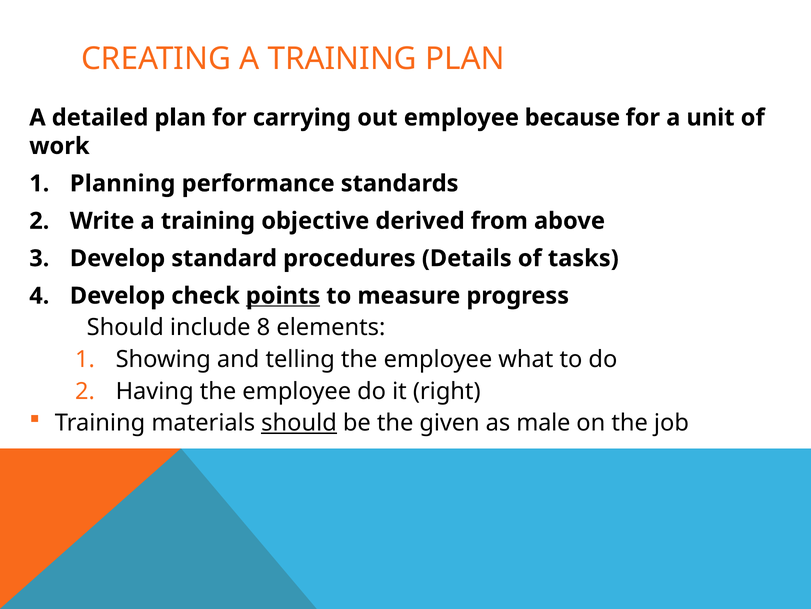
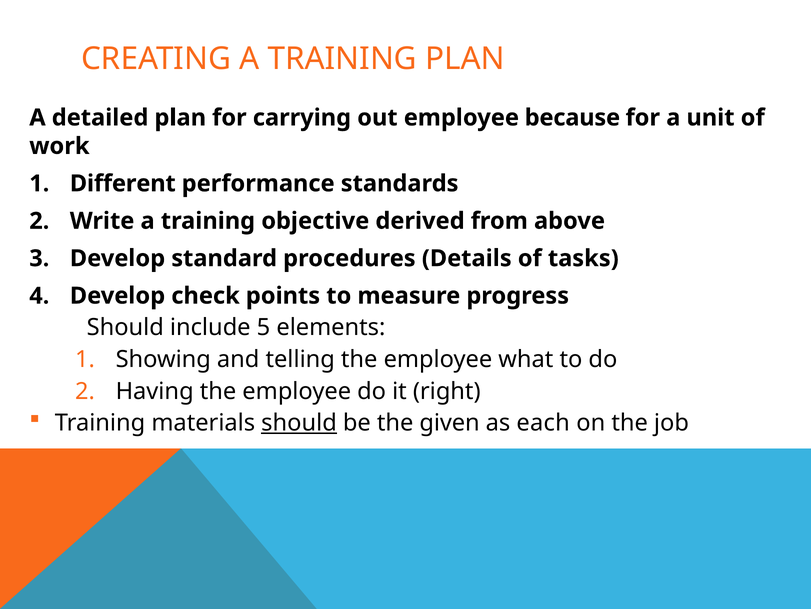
Planning: Planning -> Different (123, 183)
points underline: present -> none (283, 295)
8: 8 -> 5 (263, 327)
male: male -> each (543, 423)
